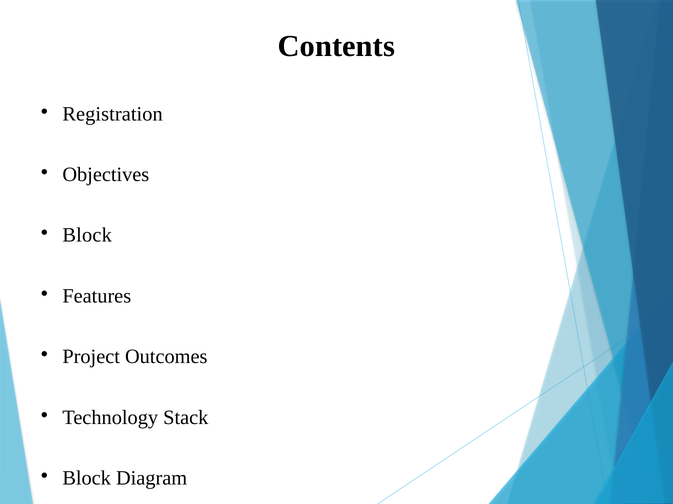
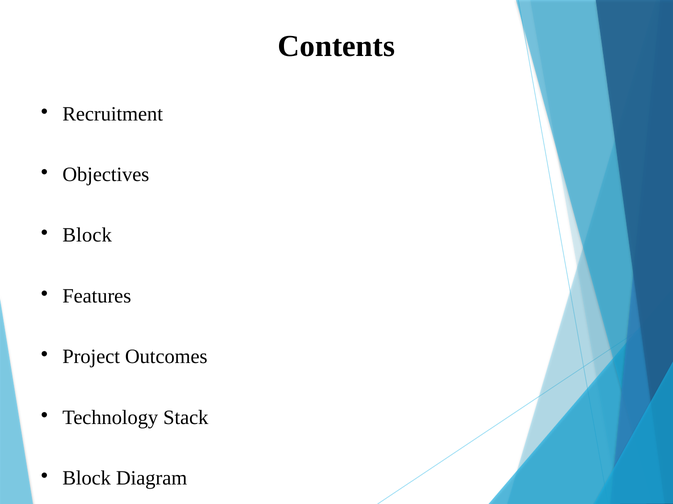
Registration: Registration -> Recruitment (113, 114)
